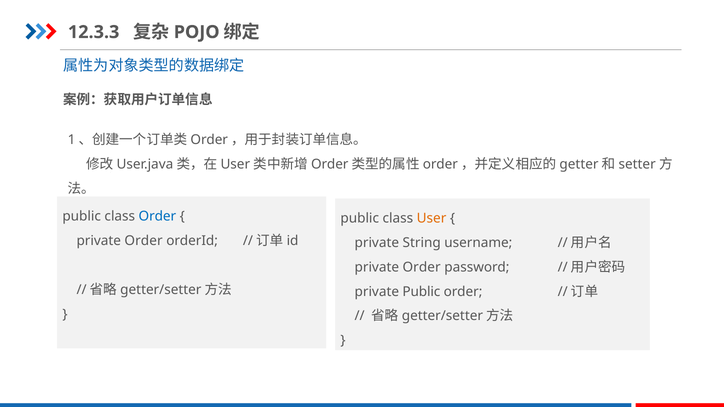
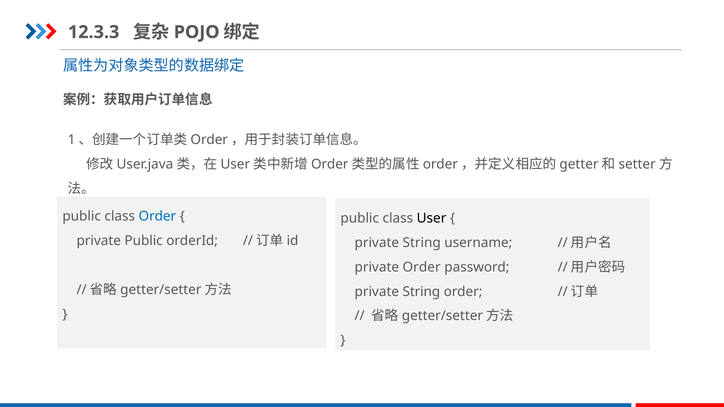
User colour: orange -> black (432, 218)
Order: Order -> Public (144, 241)
Public: Public -> String (421, 292)
